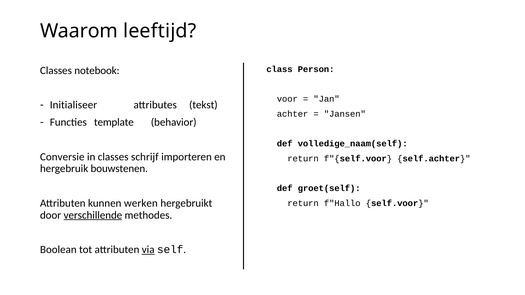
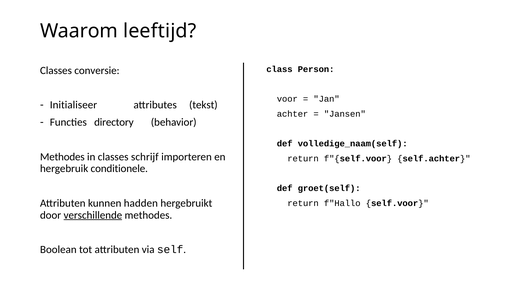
notebook: notebook -> conversie (97, 71)
template: template -> directory (114, 122)
Conversie: Conversie -> Methodes (62, 157)
bouwstenen: bouwstenen -> conditionele (119, 169)
werken: werken -> hadden (141, 203)
via underline: present -> none (148, 250)
